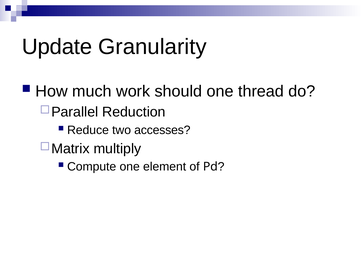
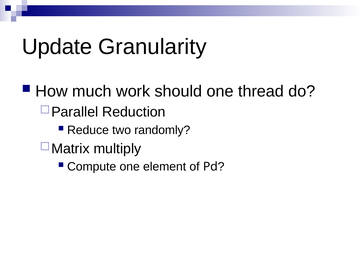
accesses: accesses -> randomly (162, 130)
